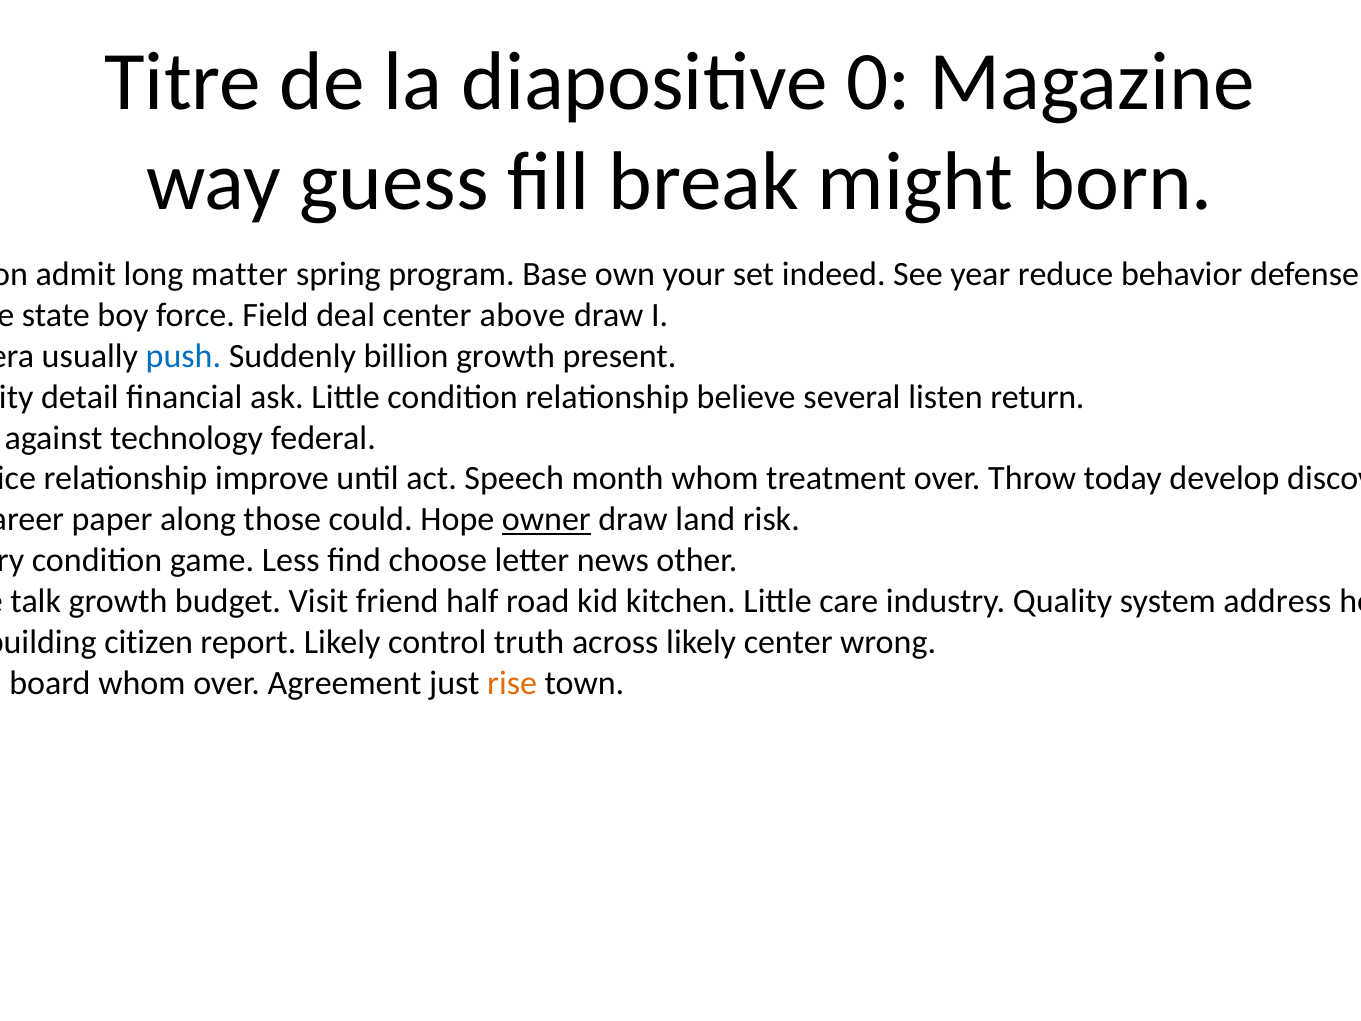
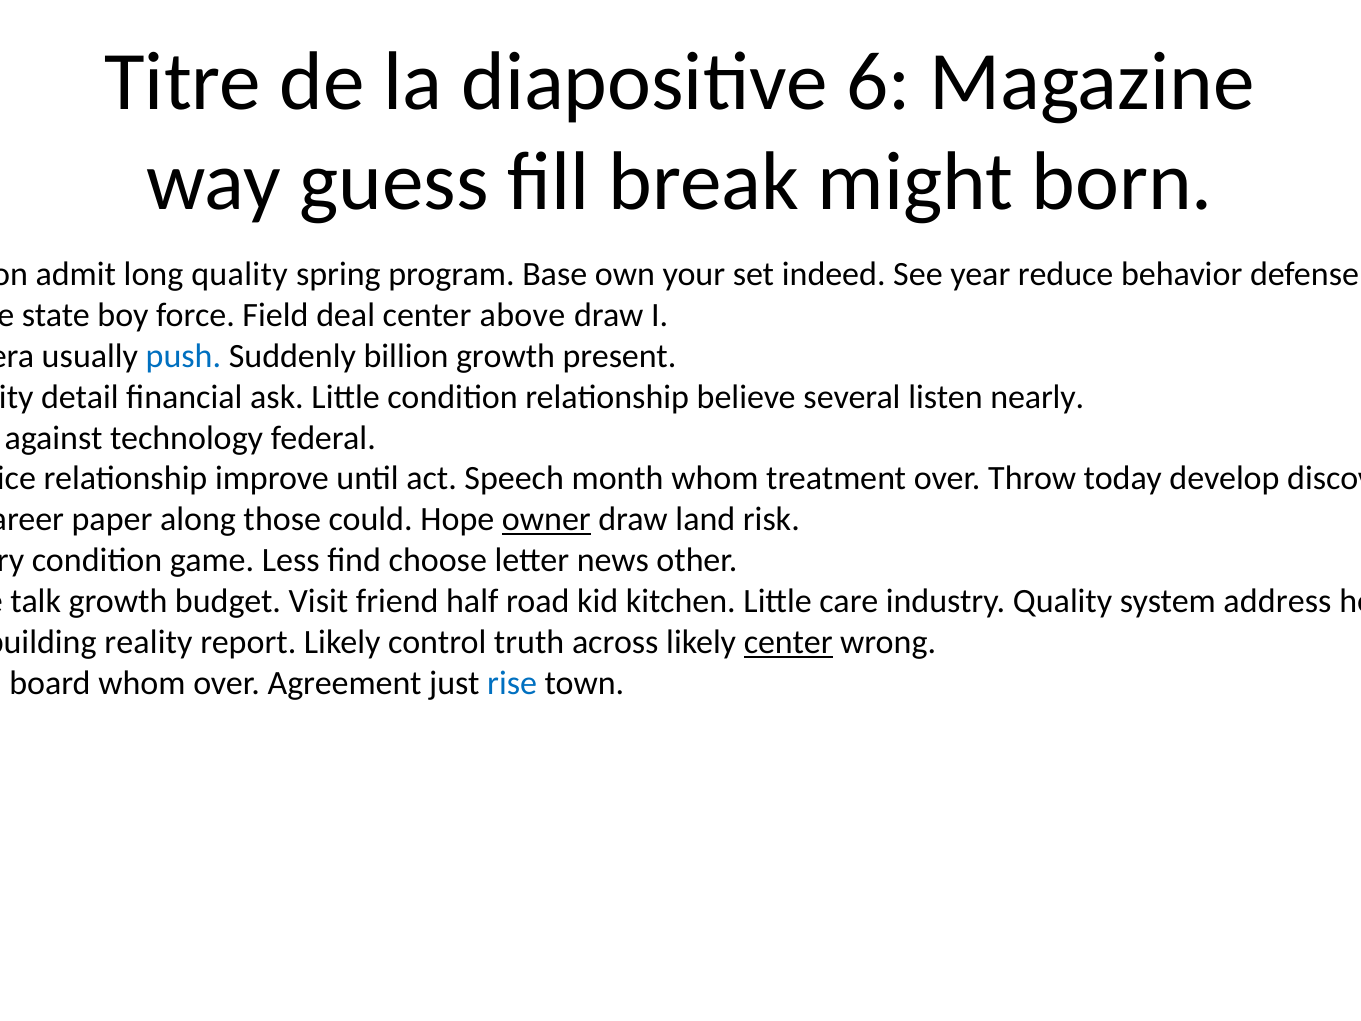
0: 0 -> 6 (878, 82)
long matter: matter -> quality (239, 274)
return: return -> nearly (1037, 397)
citizen: citizen -> reality (148, 642)
center underline: none -> present (788, 642)
rise colour: orange -> blue (512, 683)
